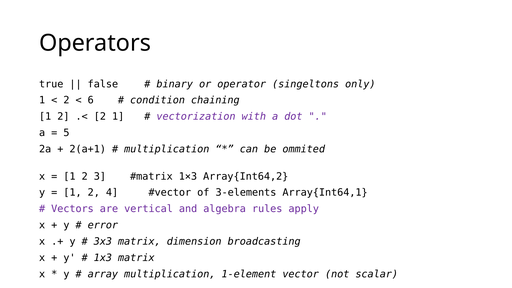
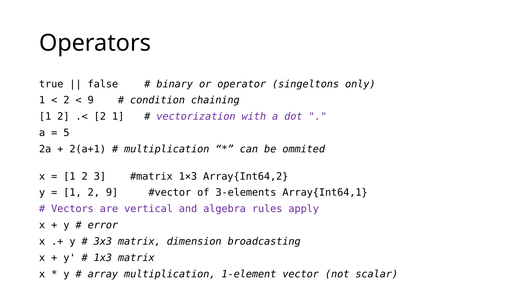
6: 6 -> 9 (91, 100)
2 4: 4 -> 9 (112, 193)
